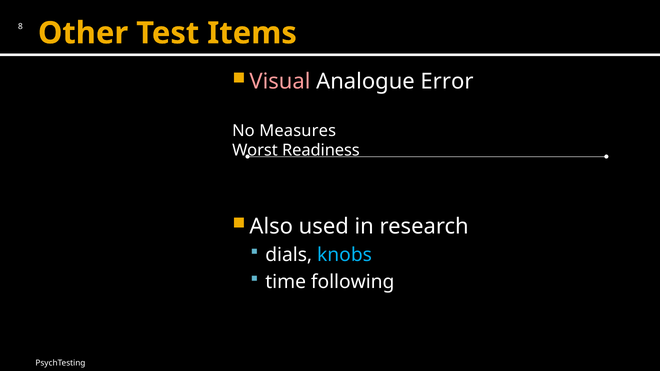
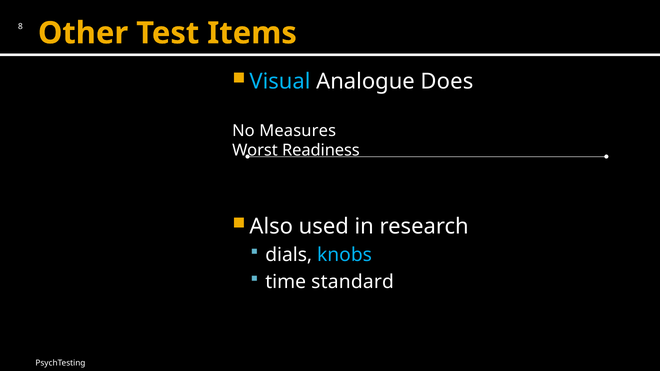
Visual colour: pink -> light blue (280, 82)
Error: Error -> Does (447, 82)
following: following -> standard (353, 282)
